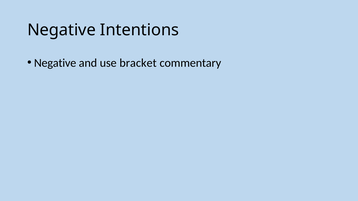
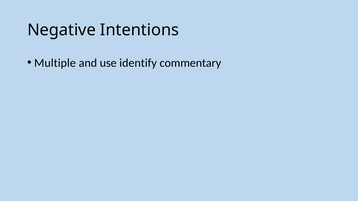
Negative: Negative -> Multiple (55, 63)
bracket: bracket -> identify (138, 63)
